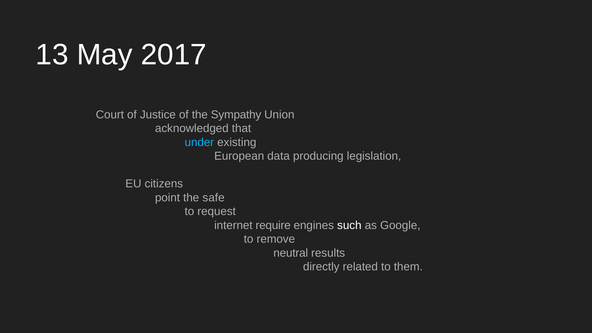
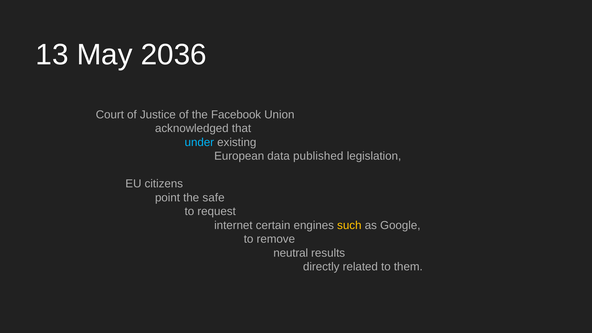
2017: 2017 -> 2036 (174, 55)
Sympathy: Sympathy -> Facebook (236, 115)
producing: producing -> published (318, 156)
require: require -> certain (273, 225)
such colour: white -> yellow (349, 225)
